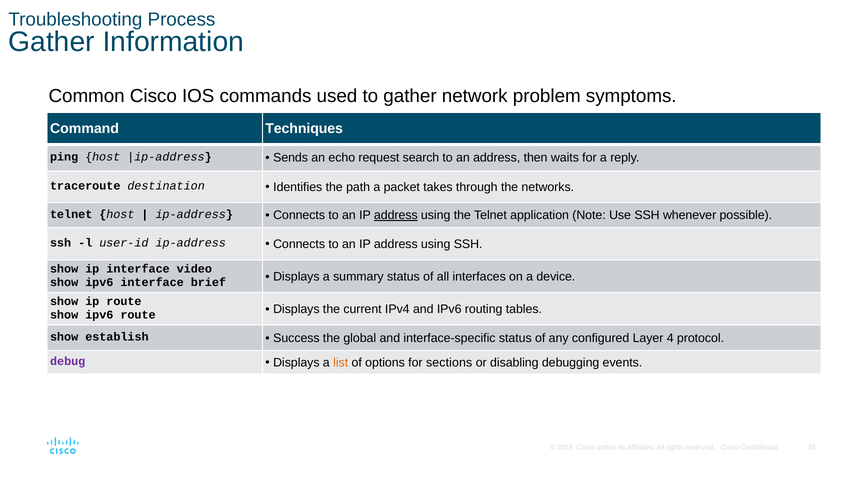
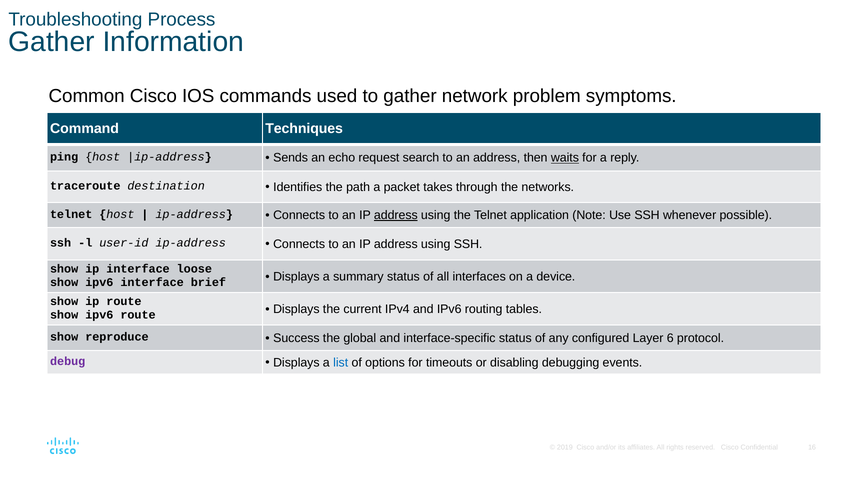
waits underline: none -> present (565, 158)
video: video -> loose (194, 269)
establish: establish -> reproduce (117, 337)
4: 4 -> 6 (670, 338)
list colour: orange -> blue (341, 363)
sections: sections -> timeouts (449, 363)
